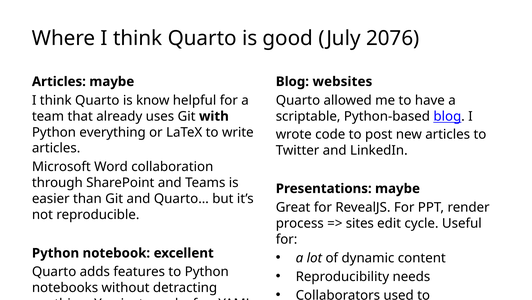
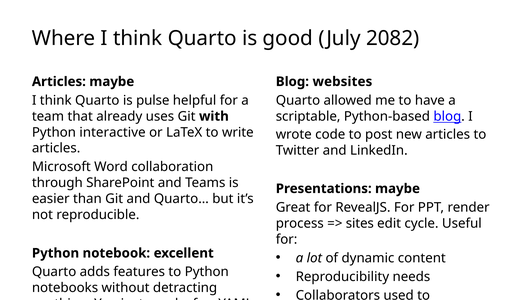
2076: 2076 -> 2082 (393, 38)
know: know -> pulse (153, 100)
everything: everything -> interactive (113, 132)
